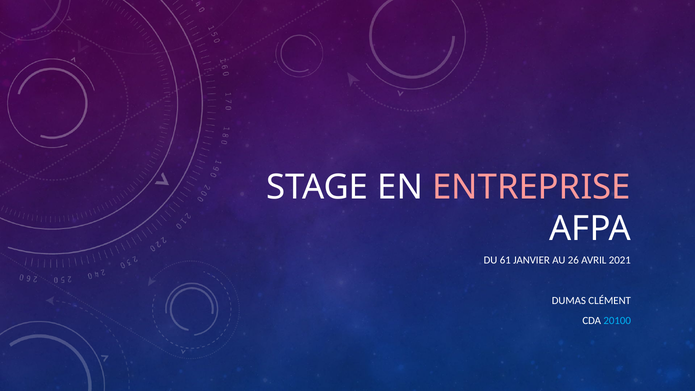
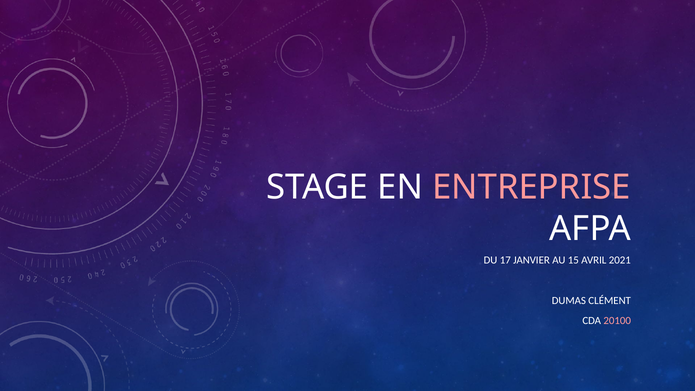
61: 61 -> 17 (505, 260)
26: 26 -> 15 (573, 260)
20100 colour: light blue -> pink (617, 321)
